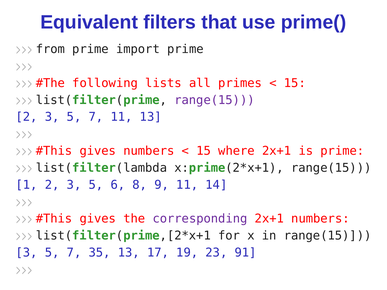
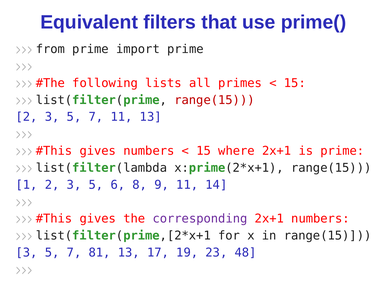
range(15 colour: purple -> red (214, 100)
35: 35 -> 81 (100, 253)
91: 91 -> 48 (246, 253)
